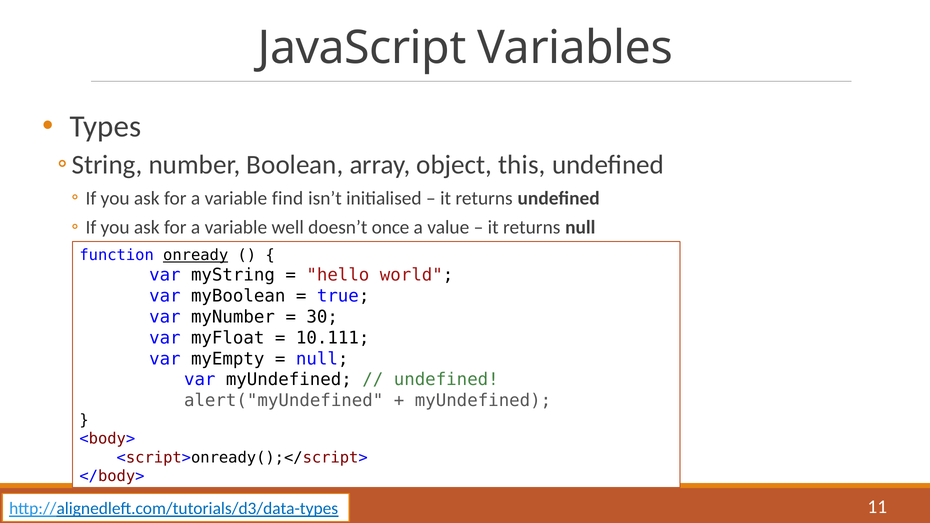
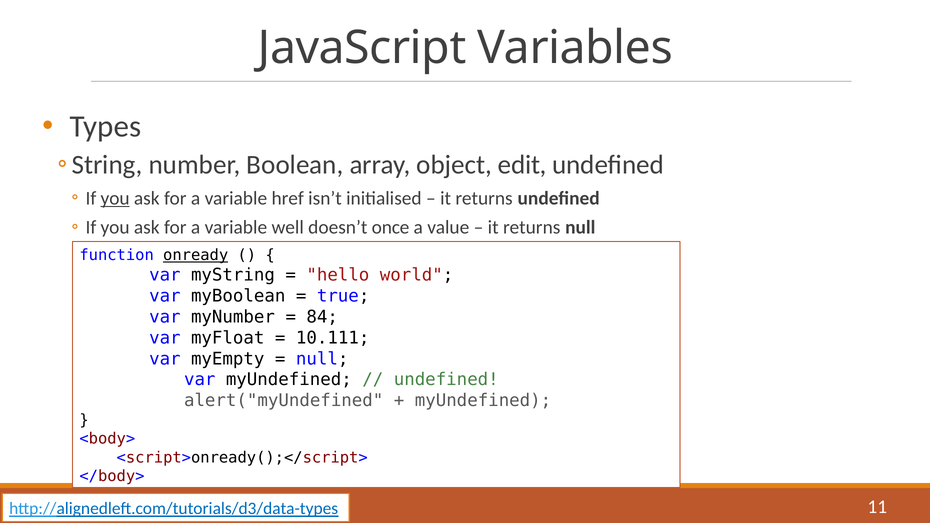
this: this -> edit (522, 165)
you underline: none -> present (115, 198)
find: find -> href (288, 198)
30: 30 -> 84 (322, 317)
